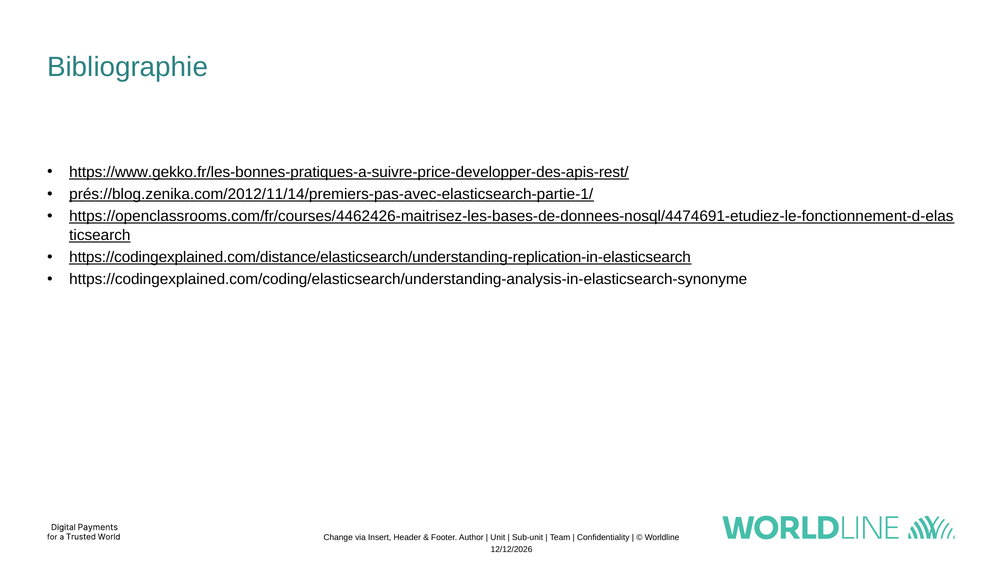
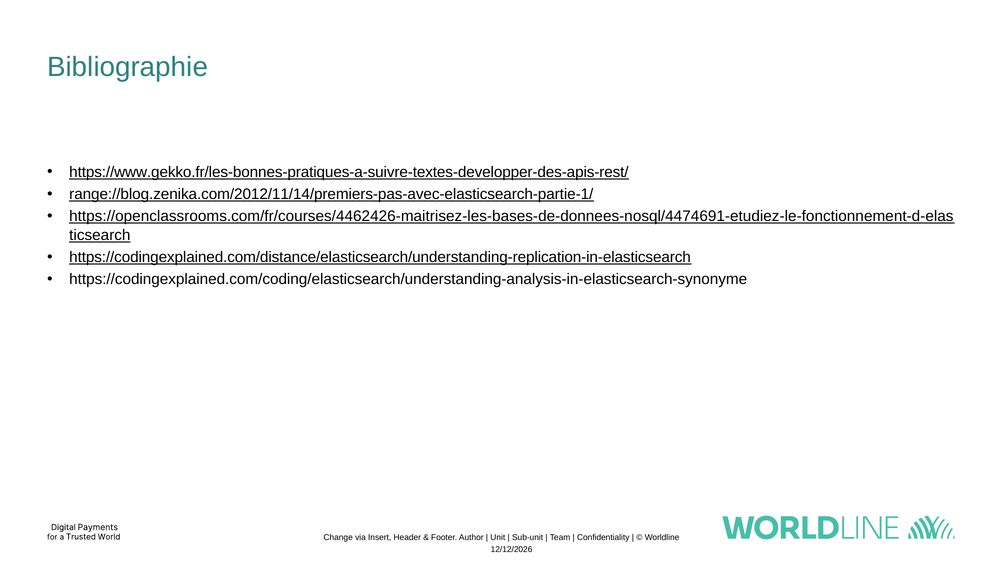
https://www.gekko.fr/les-bonnes-pratiques-a-suivre-price-developper-des-apis-rest/: https://www.gekko.fr/les-bonnes-pratiques-a-suivre-price-developper-des-apis-rest/ -> https://www.gekko.fr/les-bonnes-pratiques-a-suivre-textes-developper-des-apis-rest/ (349, 173)
prés://blog.zenika.com/2012/11/14/premiers-pas-avec-elasticsearch-partie-1/: prés://blog.zenika.com/2012/11/14/premiers-pas-avec-elasticsearch-partie-1/ -> range://blog.zenika.com/2012/11/14/premiers-pas-avec-elasticsearch-partie-1/ (331, 195)
